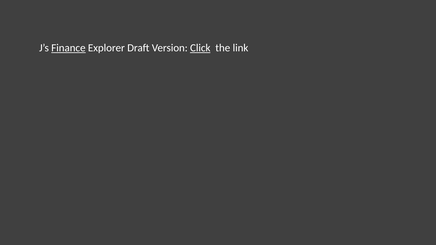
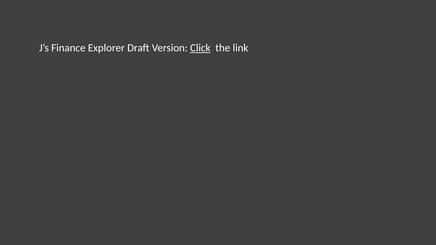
Finance underline: present -> none (68, 48)
